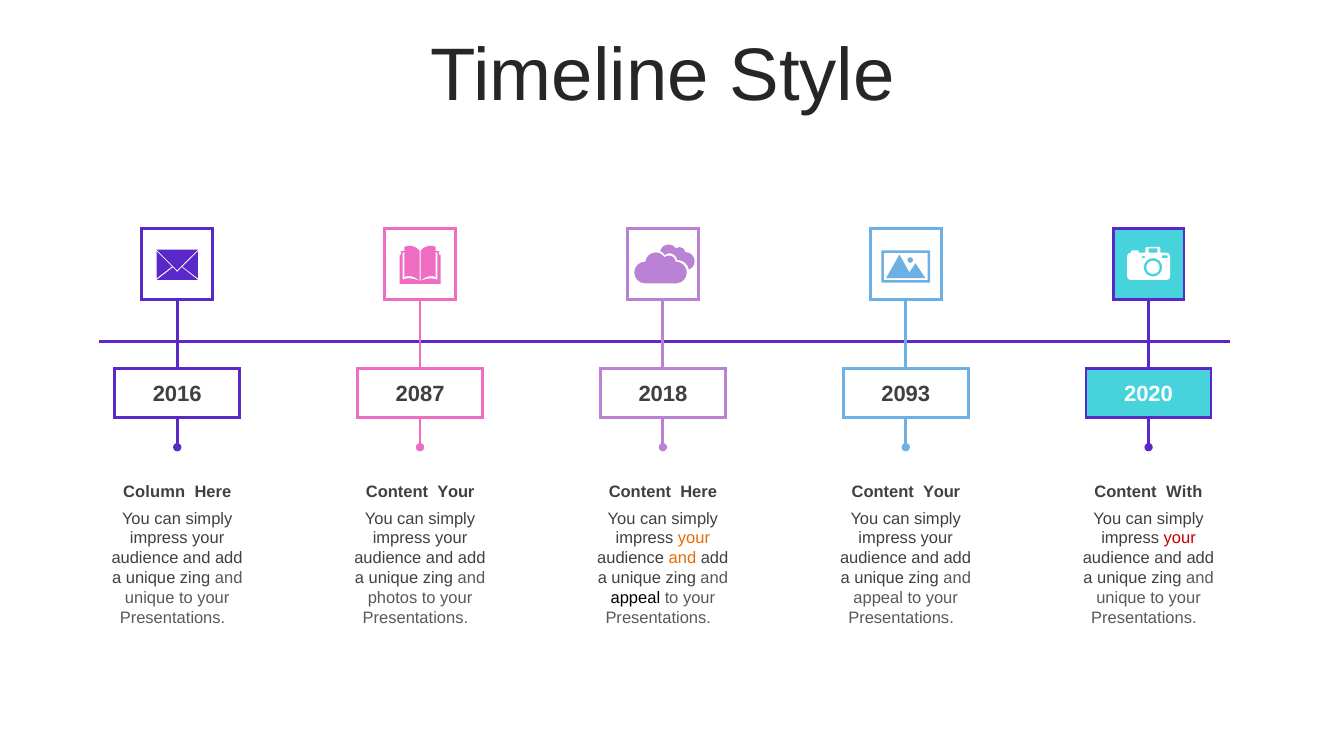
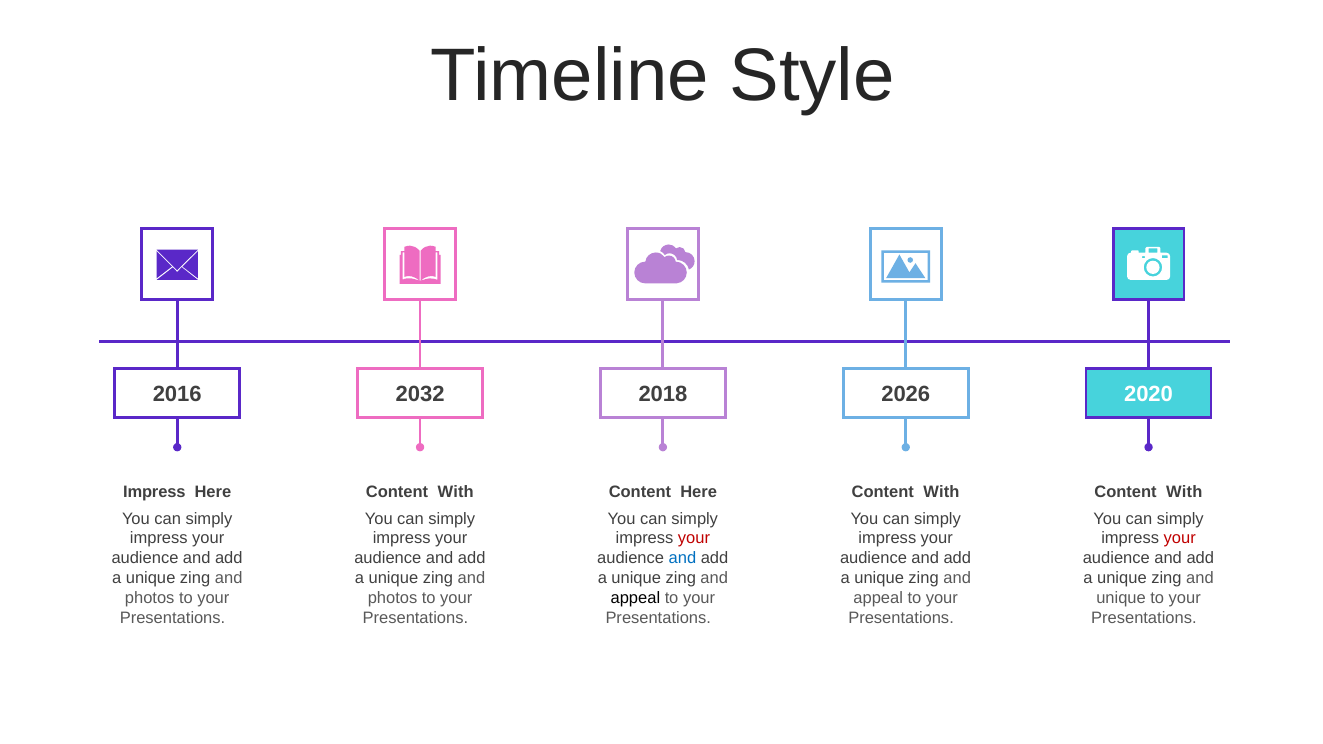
2087: 2087 -> 2032 (420, 395)
2093: 2093 -> 2026 (906, 395)
Column: Column -> Impress (154, 492)
Your: Your -> With (456, 492)
Your: Your -> With (941, 492)
your colour: orange -> red (694, 539)
and colour: orange -> blue (682, 558)
unique: unique -> photos (150, 598)
